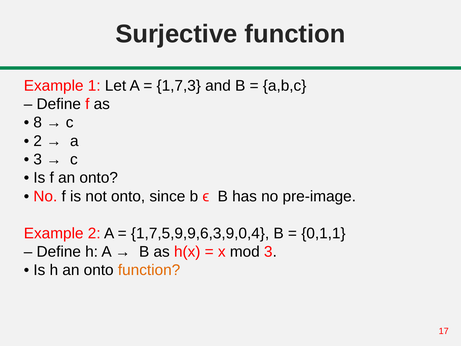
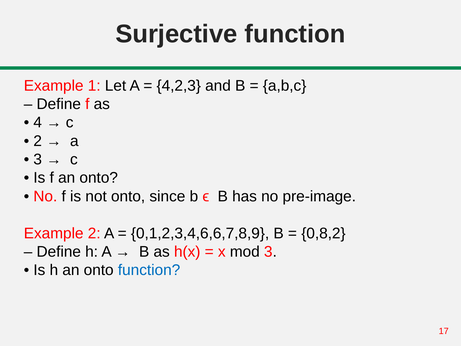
1,7,3: 1,7,3 -> 4,2,3 (179, 86)
8: 8 -> 4 (38, 122)
1,7,5,9,9,6,3,9,0,4: 1,7,5,9,9,6,3,9,0,4 -> 0,1,2,3,4,6,6,7,8,9 (200, 233)
0,1,1: 0,1,1 -> 0,8,2 (323, 233)
function colour: orange -> blue (149, 270)
